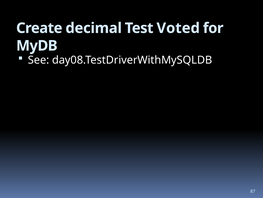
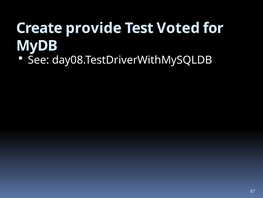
decimal: decimal -> provide (94, 28)
